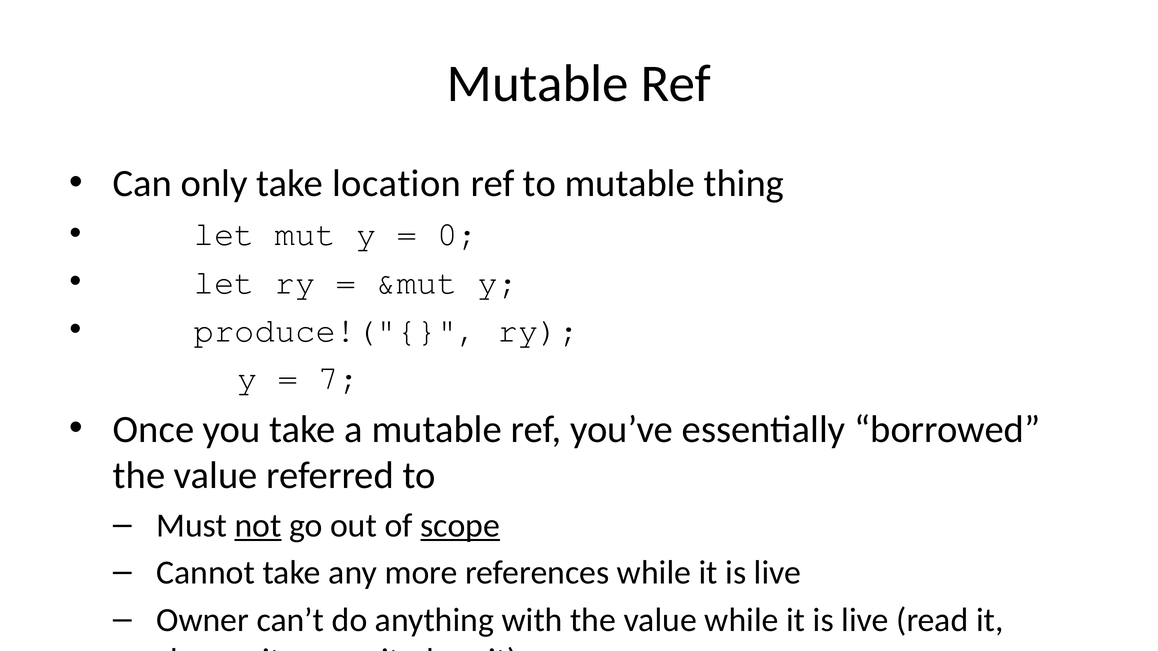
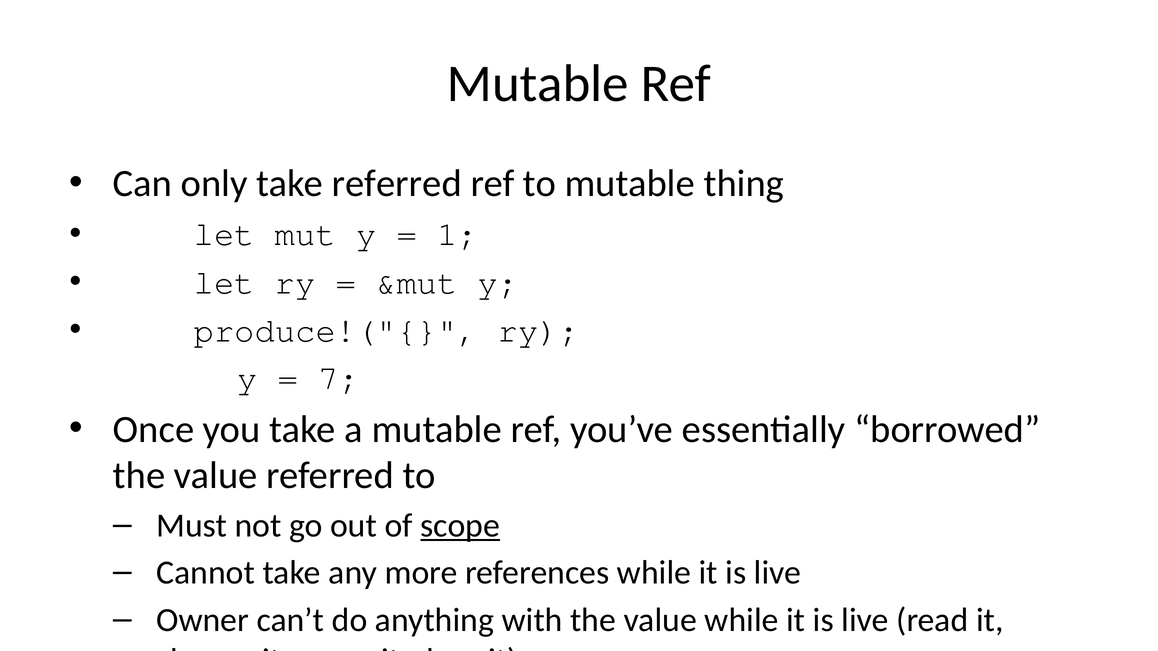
take location: location -> referred (397, 184)
0: 0 -> 1 (457, 234)
not underline: present -> none (258, 526)
